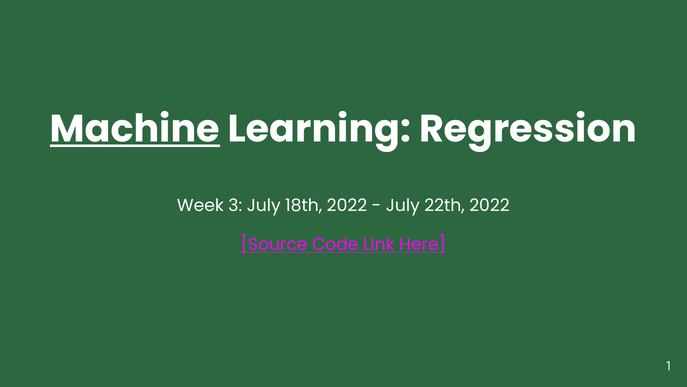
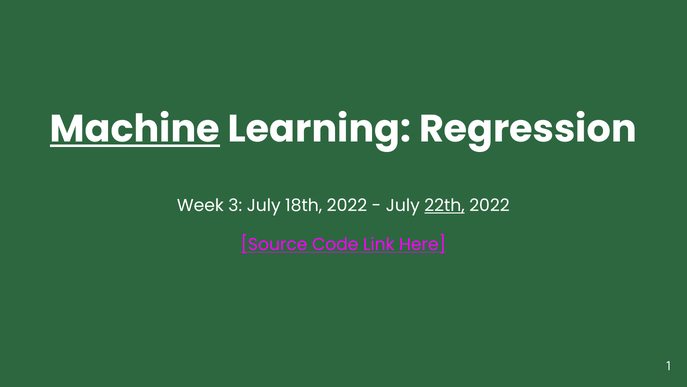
22th underline: none -> present (444, 206)
